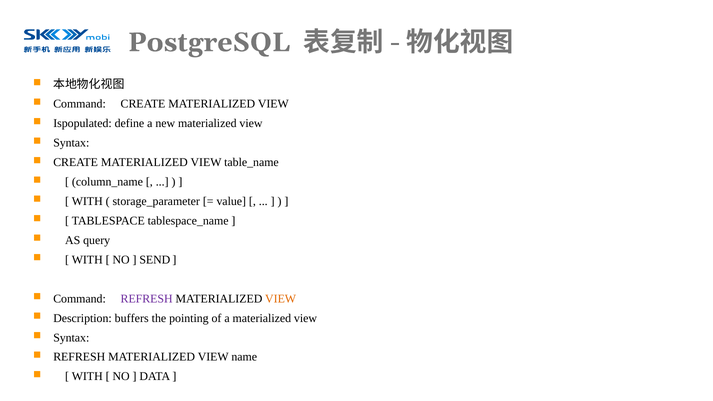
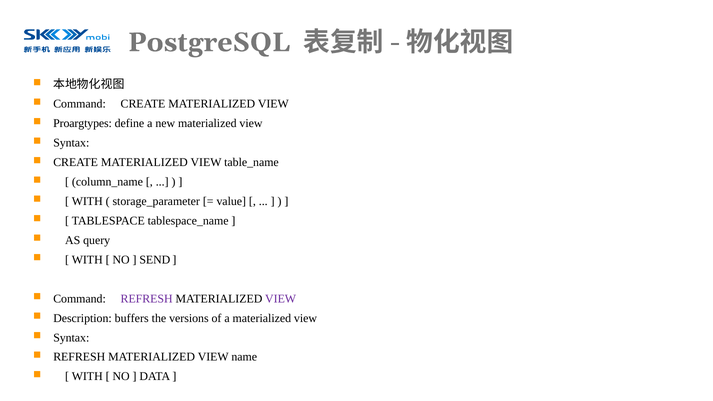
Ispopulated: Ispopulated -> Proargtypes (83, 123)
VIEW colour: orange -> purple (281, 299)
pointing: pointing -> versions (189, 318)
